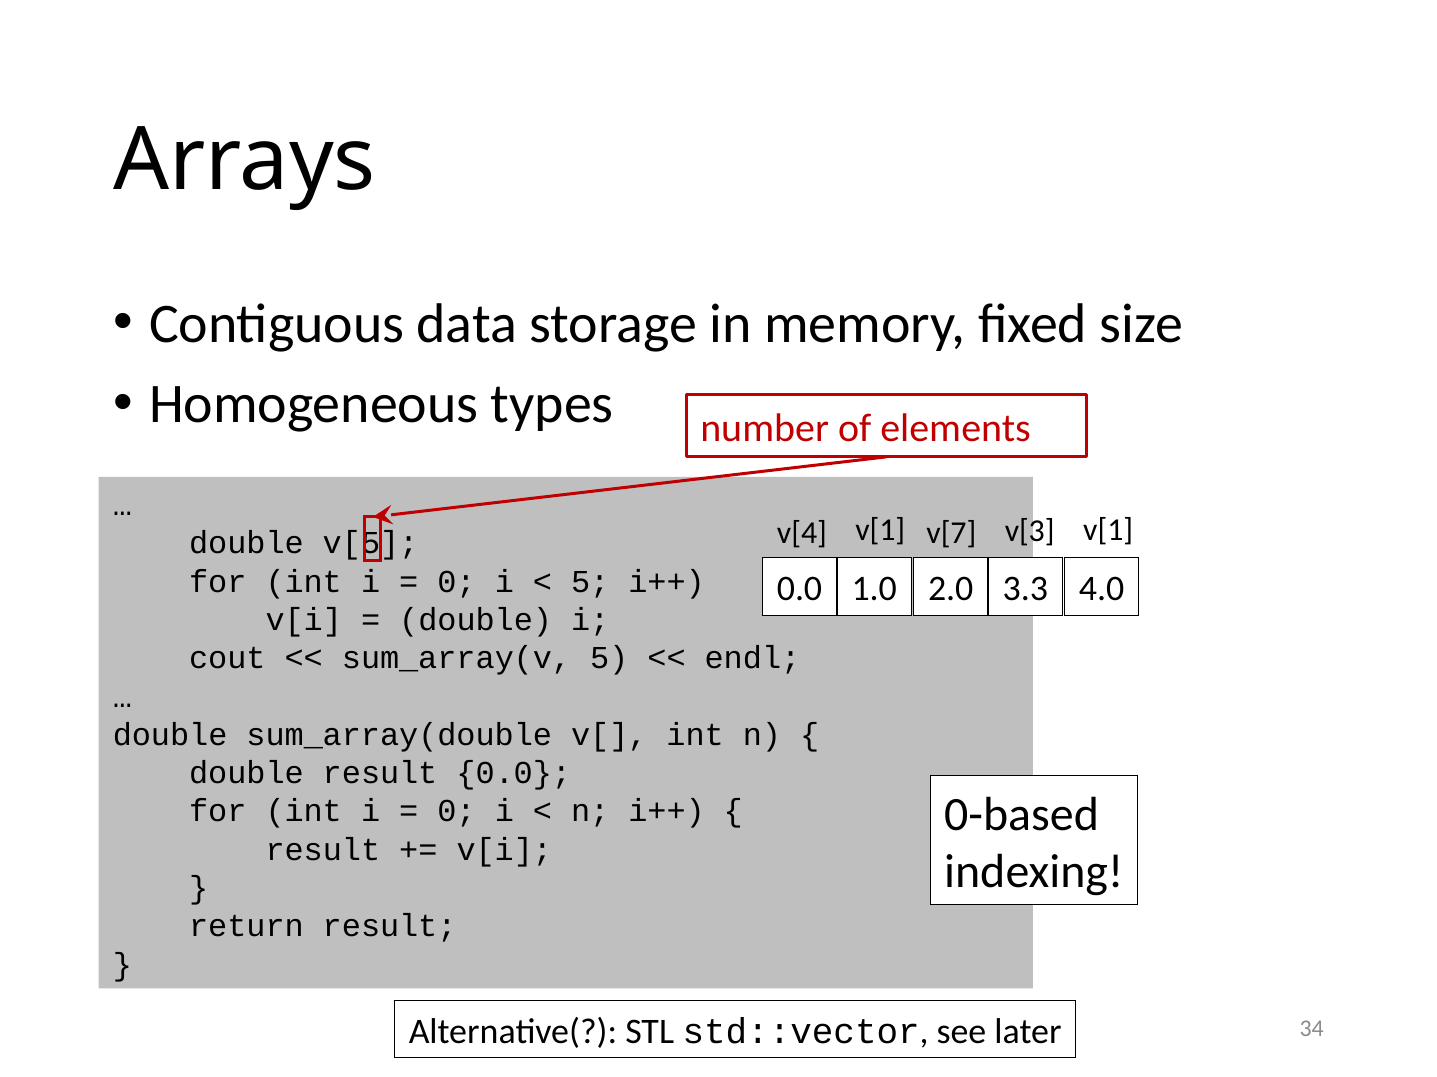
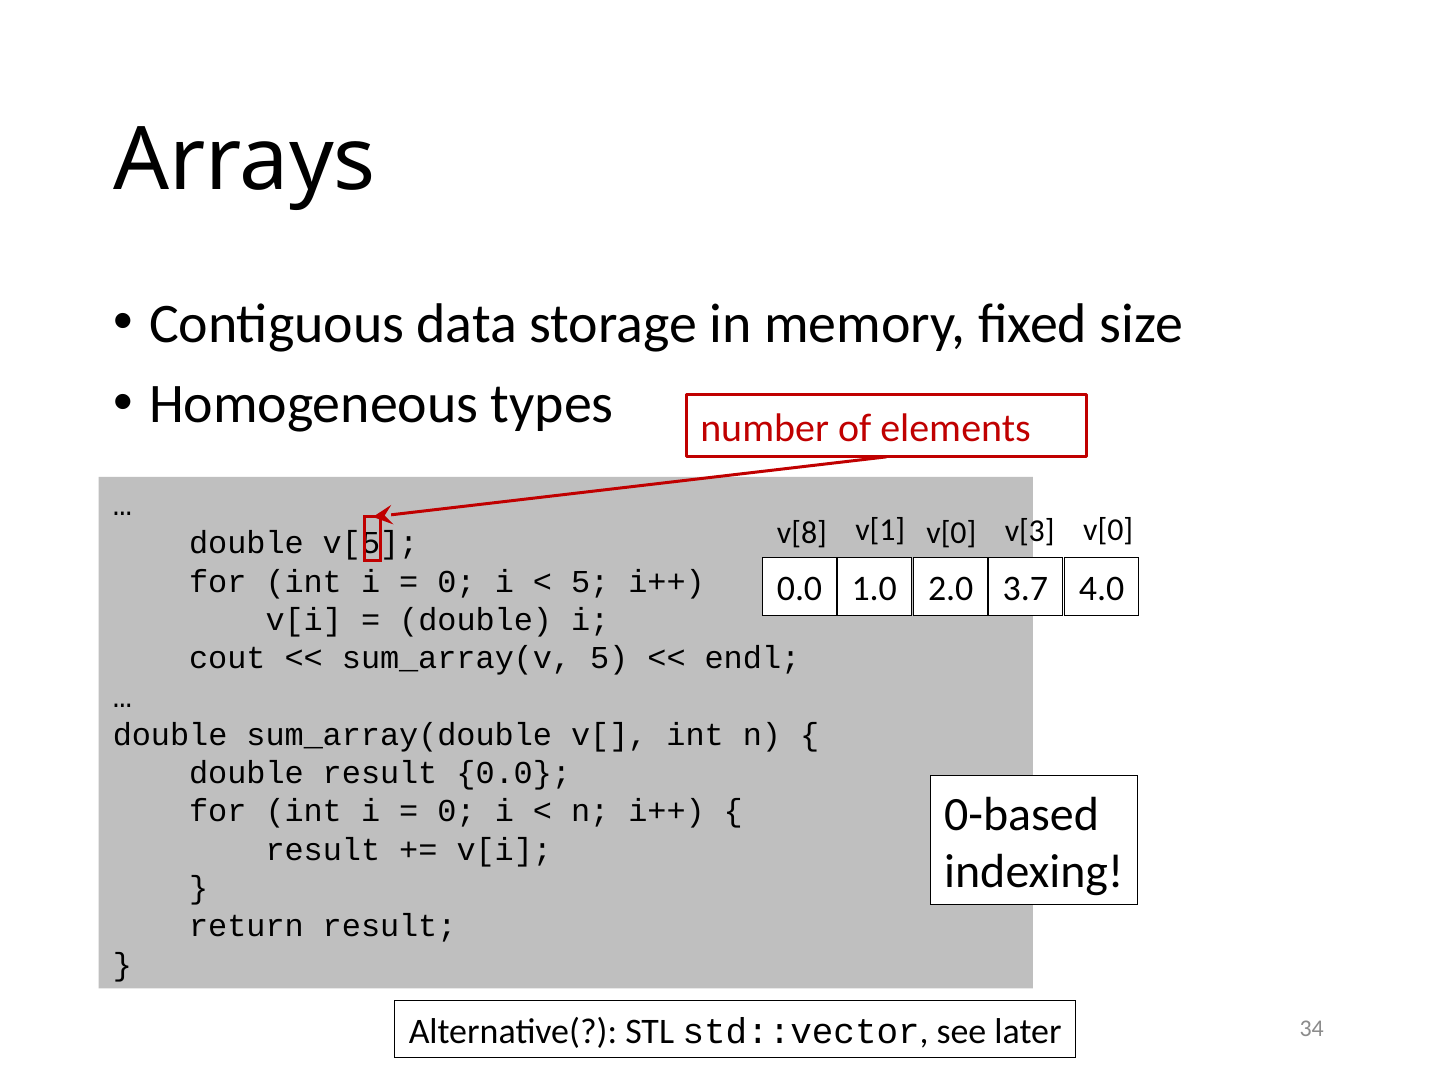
v[4: v[4 -> v[8 (802, 533)
v[1 v[7: v[7 -> v[0 (951, 533)
v[3 v[1: v[1 -> v[0 (1108, 530)
3.3: 3.3 -> 3.7 (1025, 589)
